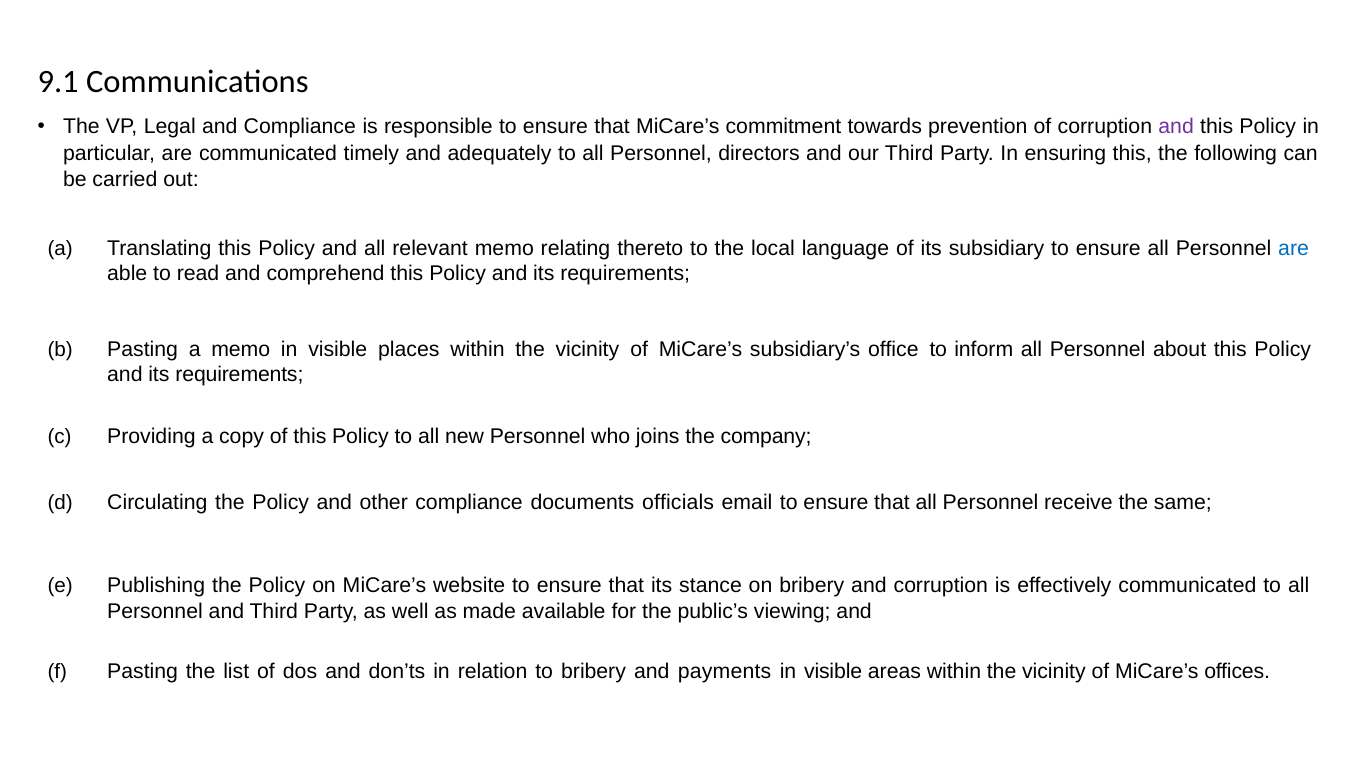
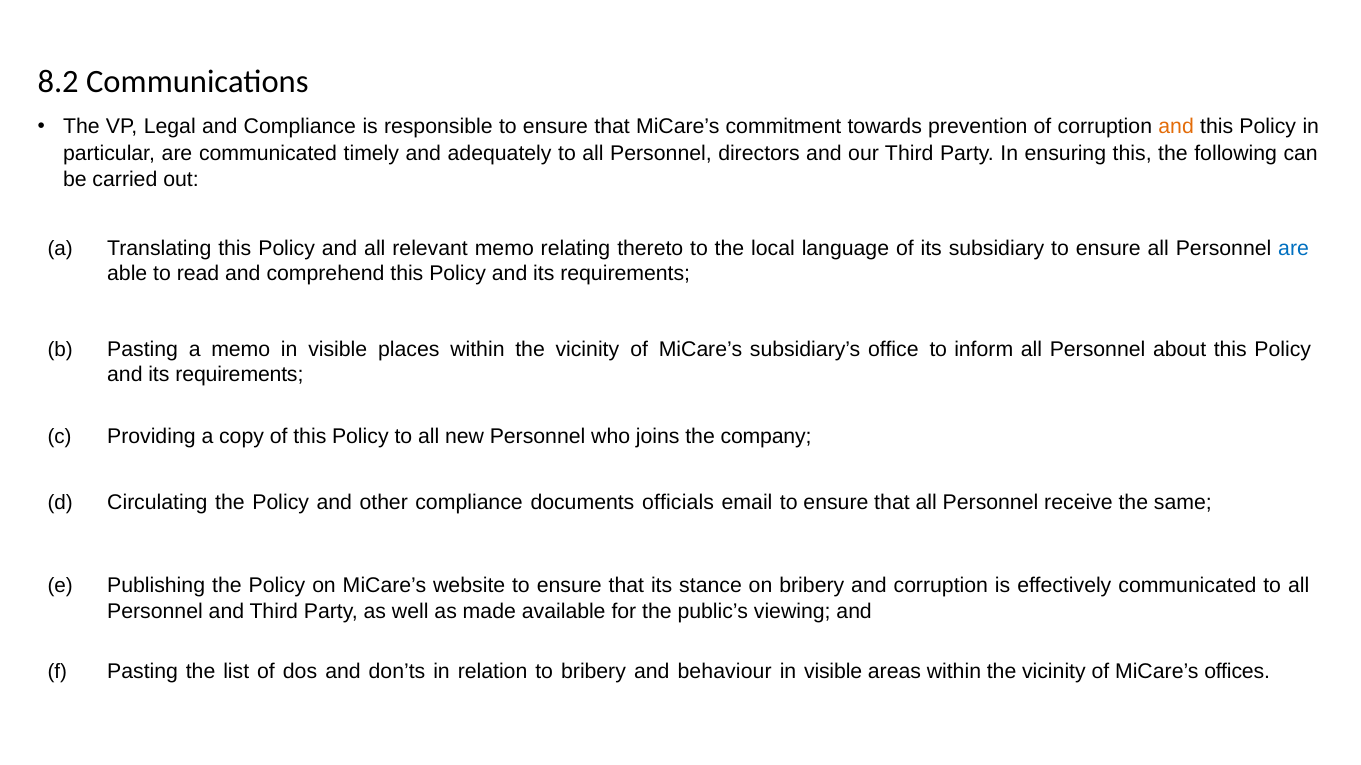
9.1: 9.1 -> 8.2 (58, 82)
and colour: purple -> orange (1176, 127)
payments: payments -> behaviour (725, 672)
